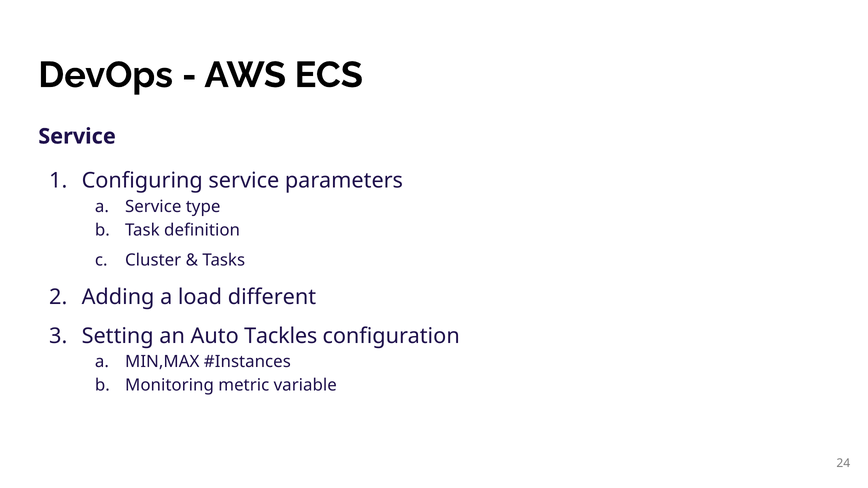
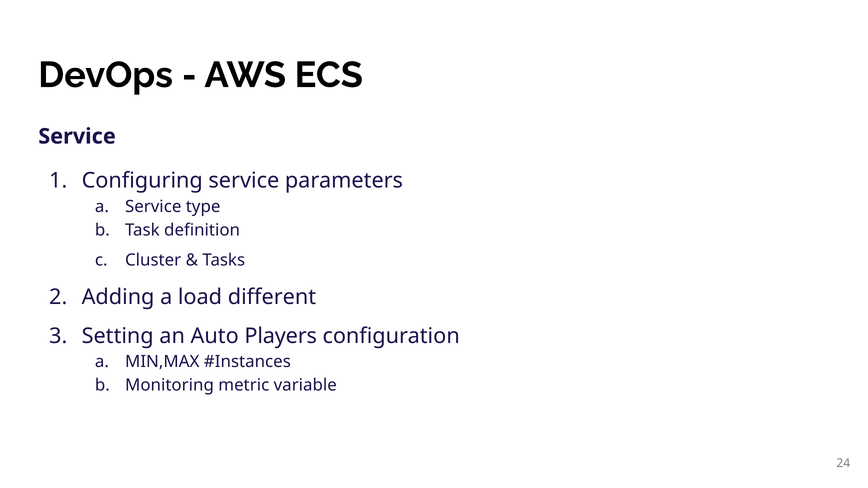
Tackles: Tackles -> Players (281, 336)
